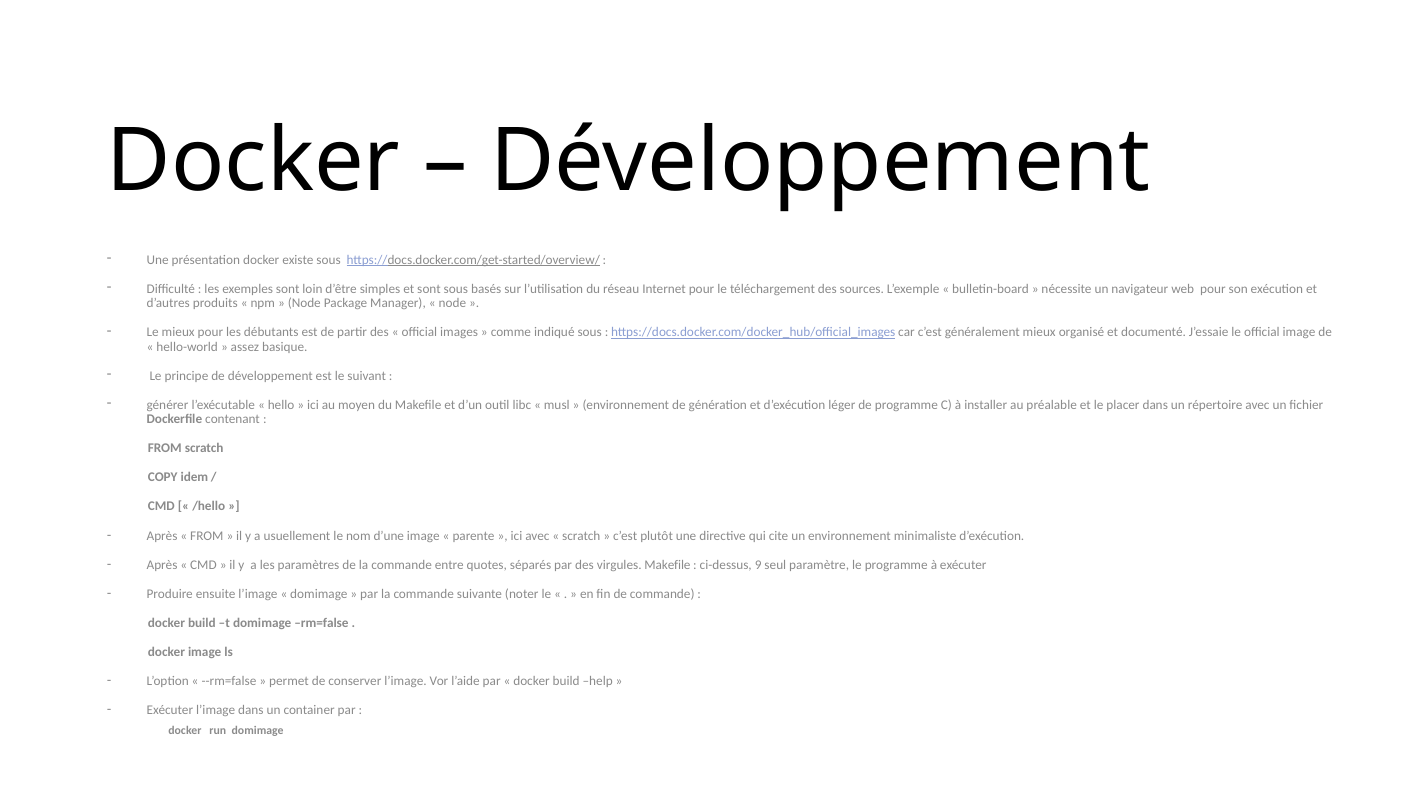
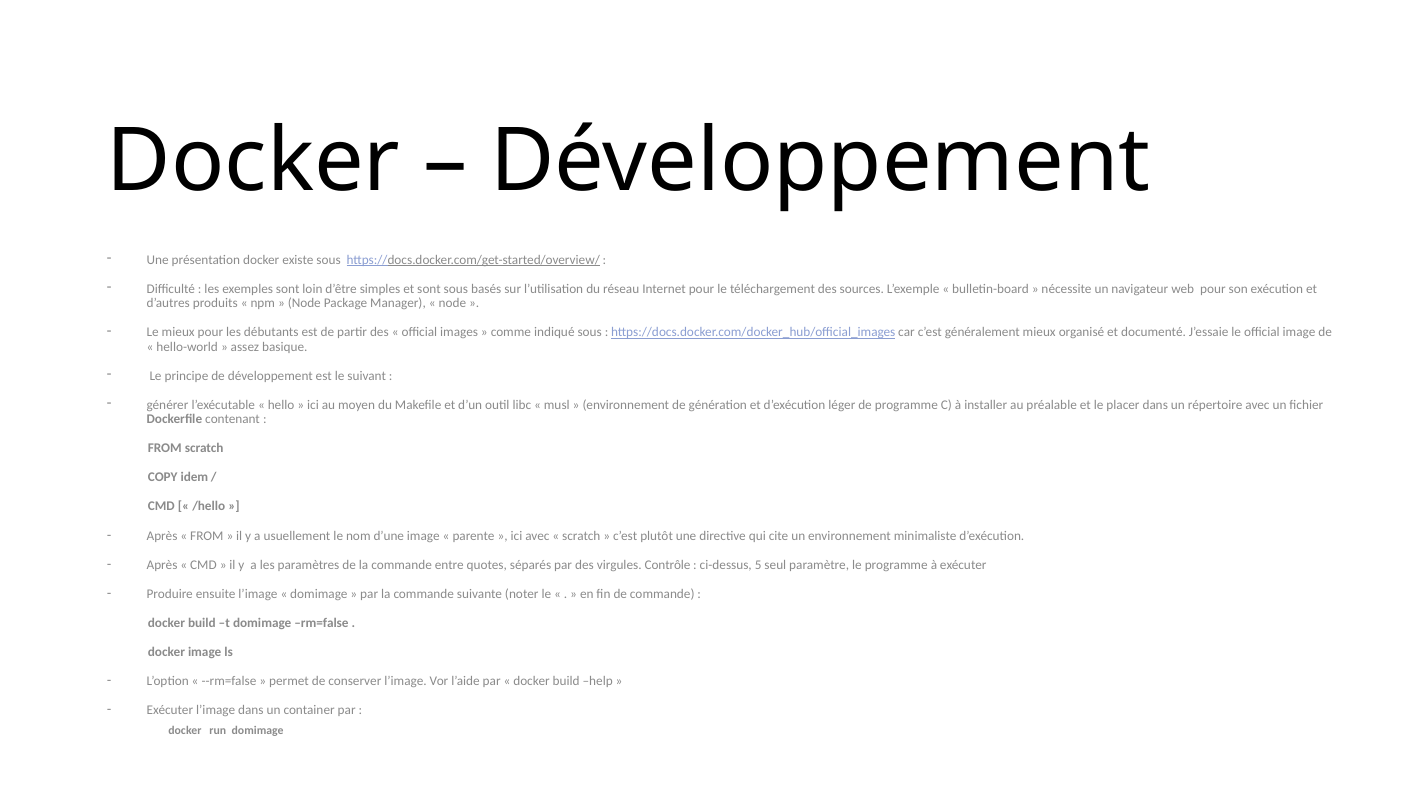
virgules Makefile: Makefile -> Contrôle (668, 565)
9: 9 -> 5 (758, 565)
